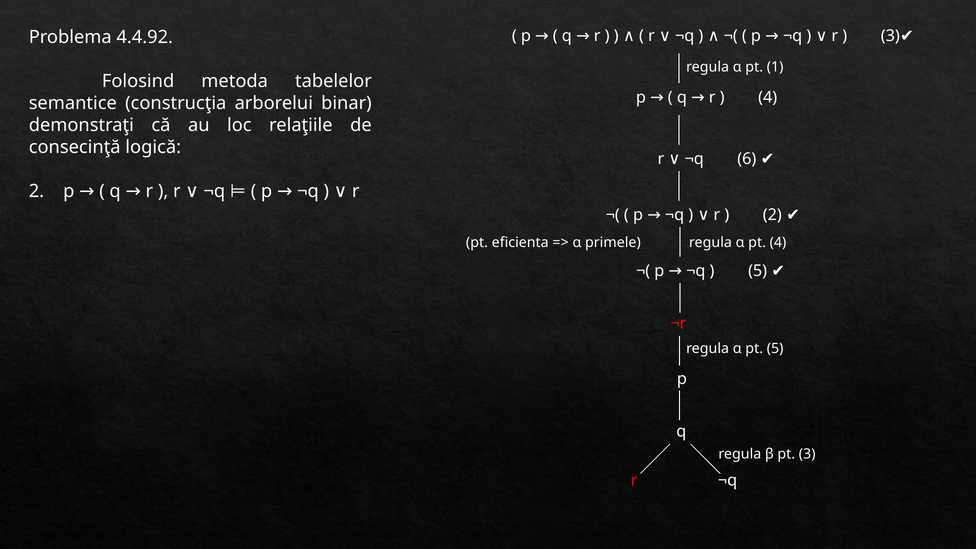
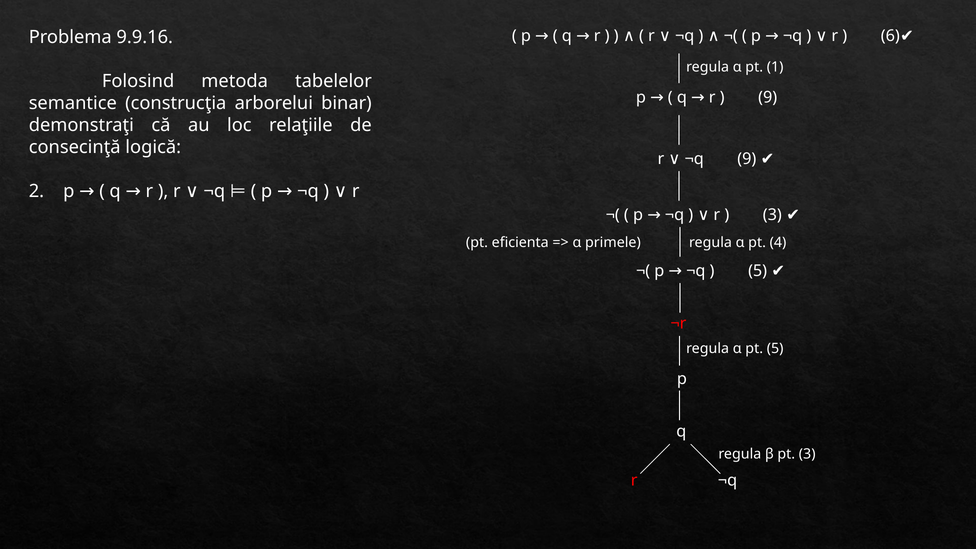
3: 3 -> 6 (890, 36)
4.4.92: 4.4.92 -> 9.9.16 (145, 37)
4: 4 -> 9 (768, 97)
¬q 6: 6 -> 9 (747, 159)
2: 2 -> 3 (772, 215)
